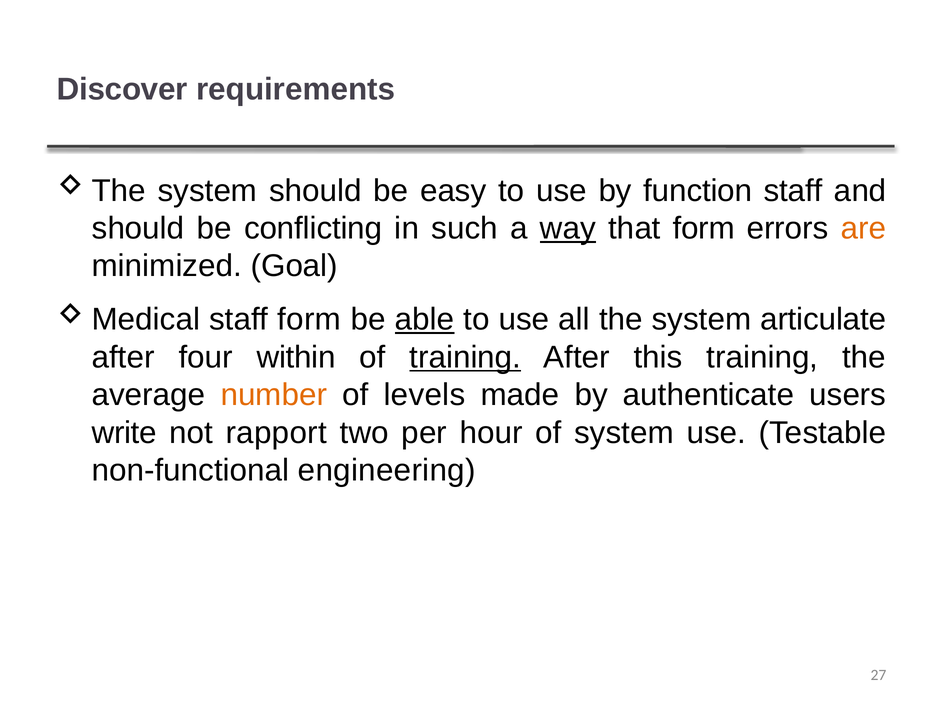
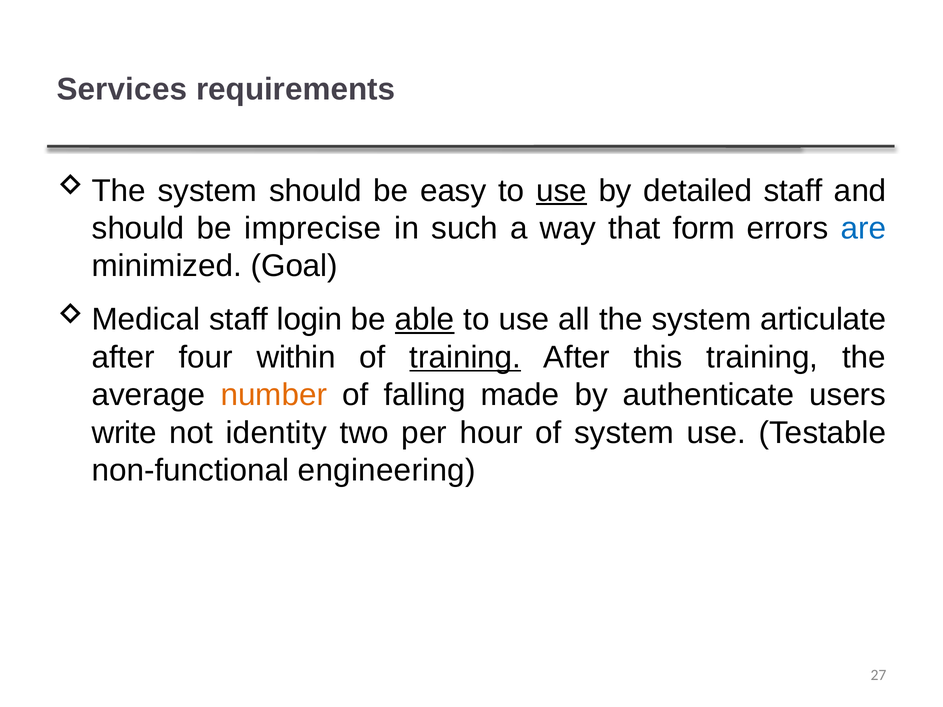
Discover: Discover -> Services (122, 89)
use underline: none -> present (561, 191)
function: function -> detailed (698, 191)
conflicting: conflicting -> imprecise (313, 228)
way underline: present -> none (568, 228)
are colour: orange -> blue (864, 228)
staff form: form -> login (310, 320)
levels: levels -> falling (425, 395)
rapport: rapport -> identity (276, 433)
